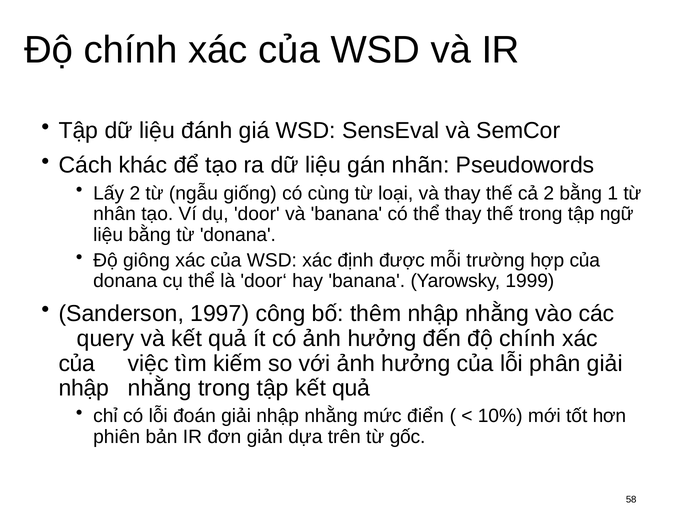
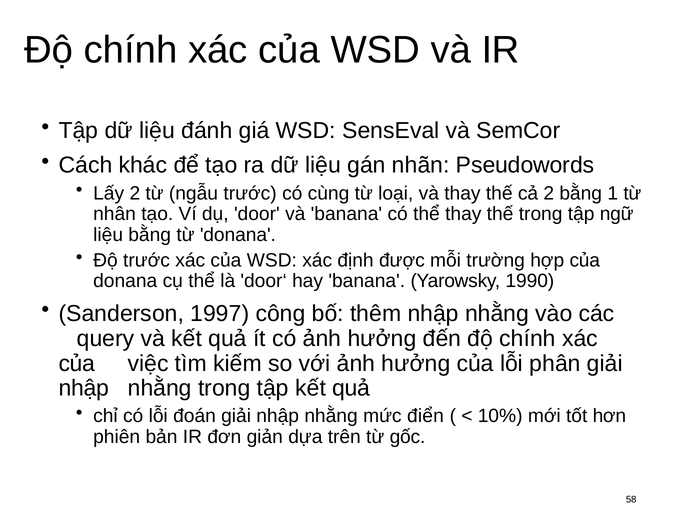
ngẫu giống: giống -> trước (250, 193)
Độ giông: giông -> trước (147, 260)
1999: 1999 -> 1990 (530, 281)
